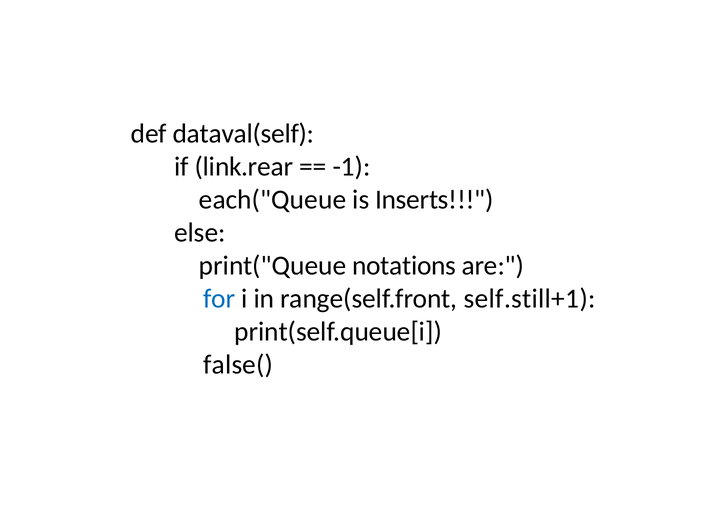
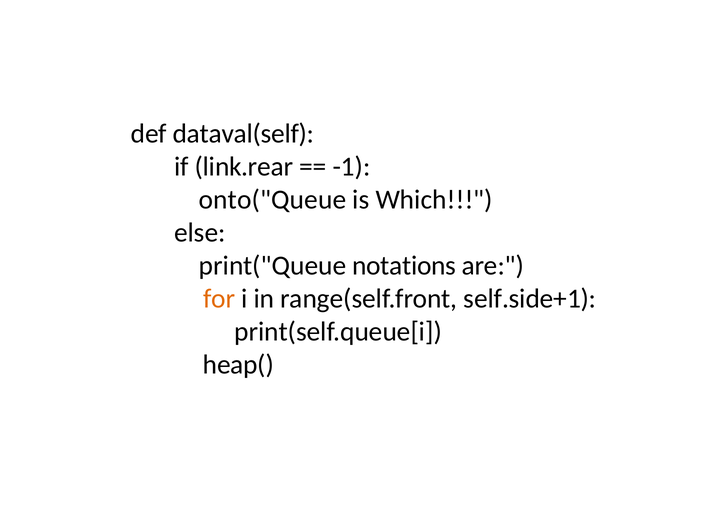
each("Queue: each("Queue -> onto("Queue (273, 199)
Inserts: Inserts -> Which (434, 199)
for colour: blue -> orange (219, 298)
self.still+1: self.still+1 -> self.side+1 (530, 298)
false(: false( -> heap( (238, 364)
